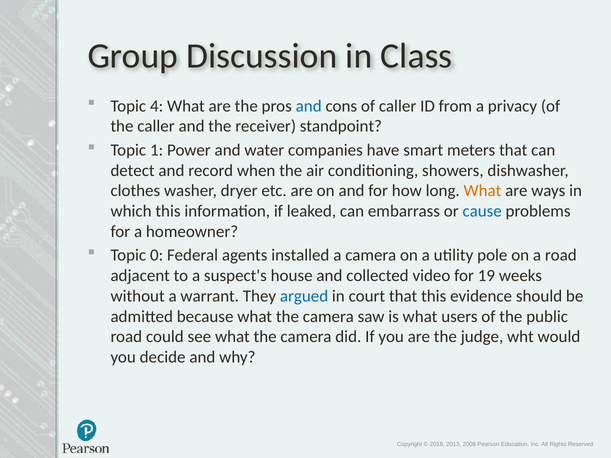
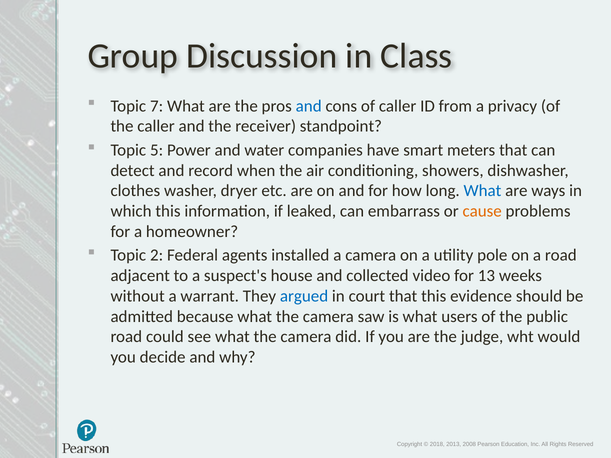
4: 4 -> 7 (157, 106)
1: 1 -> 5 (157, 150)
What colour: orange -> blue (482, 191)
cause colour: blue -> orange (482, 211)
0: 0 -> 2 (157, 255)
19: 19 -> 13 (486, 276)
